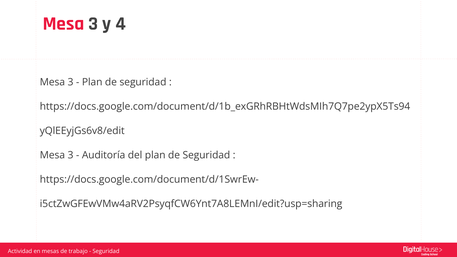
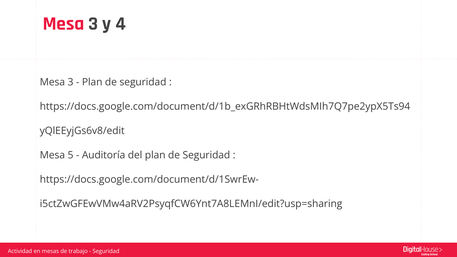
3: 3 -> 5 (71, 155)
